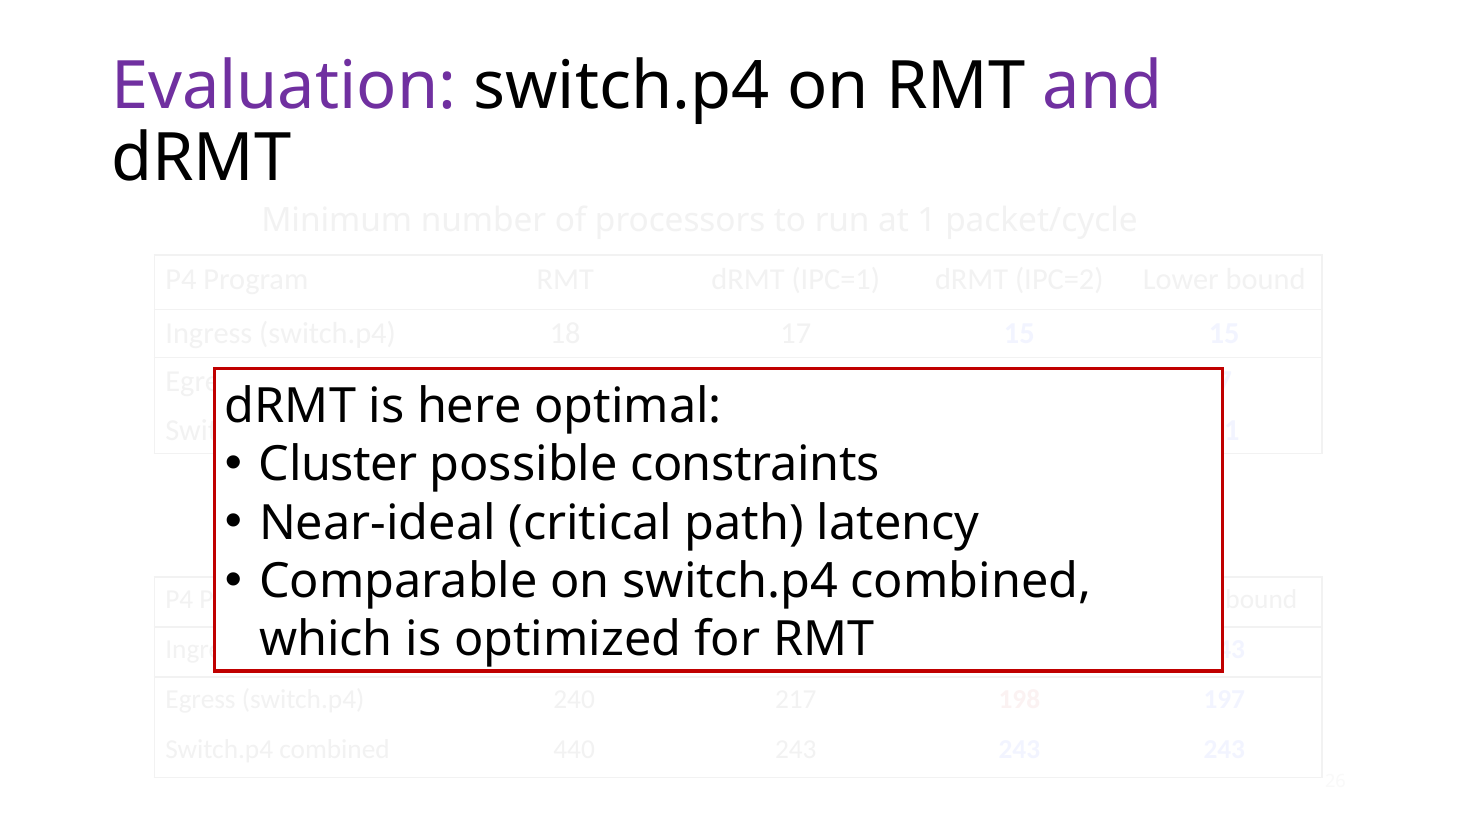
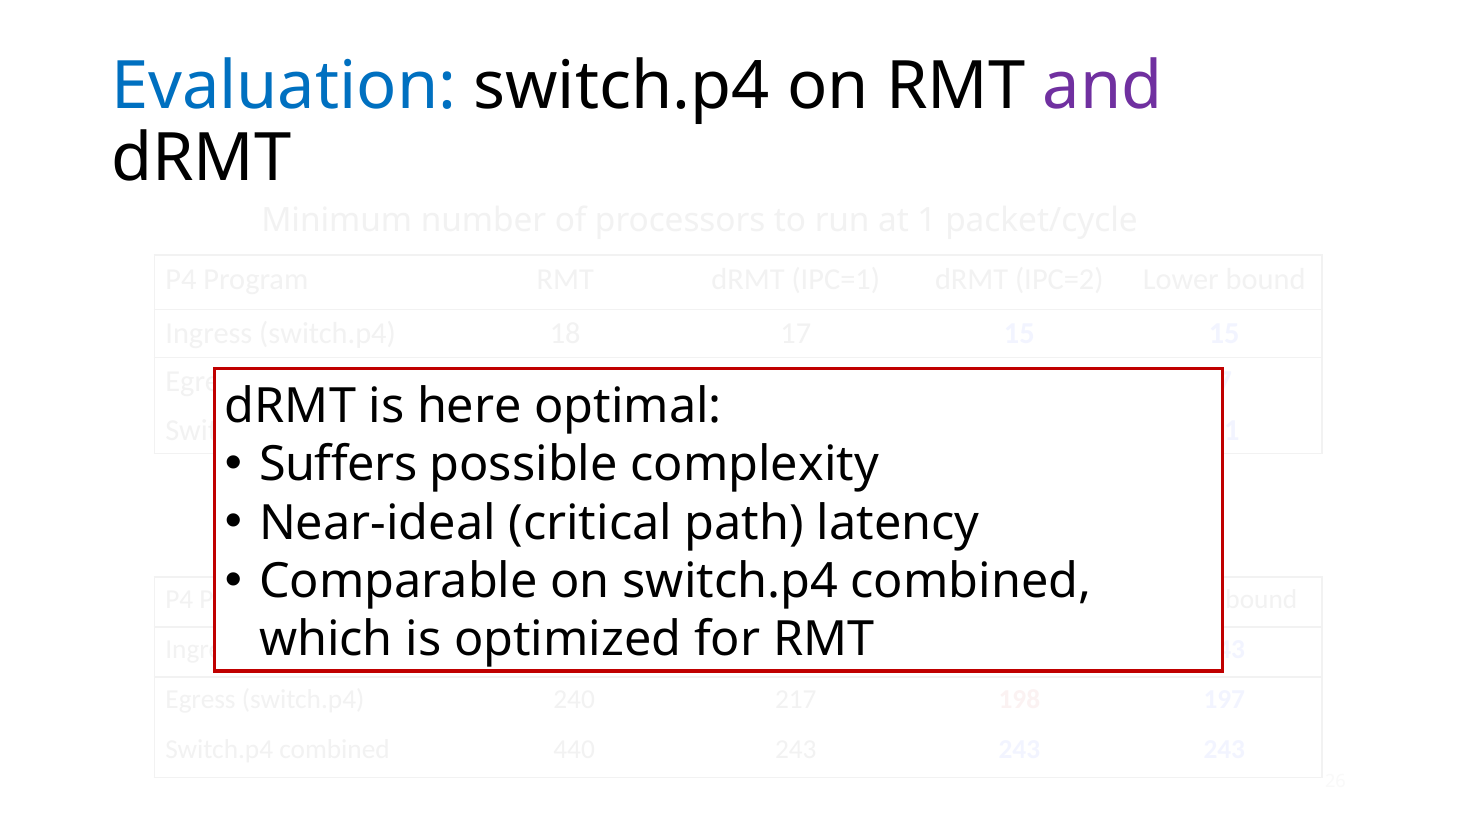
Evaluation colour: purple -> blue (284, 86)
Cluster: Cluster -> Suffers (338, 465)
constraints: constraints -> complexity (755, 465)
